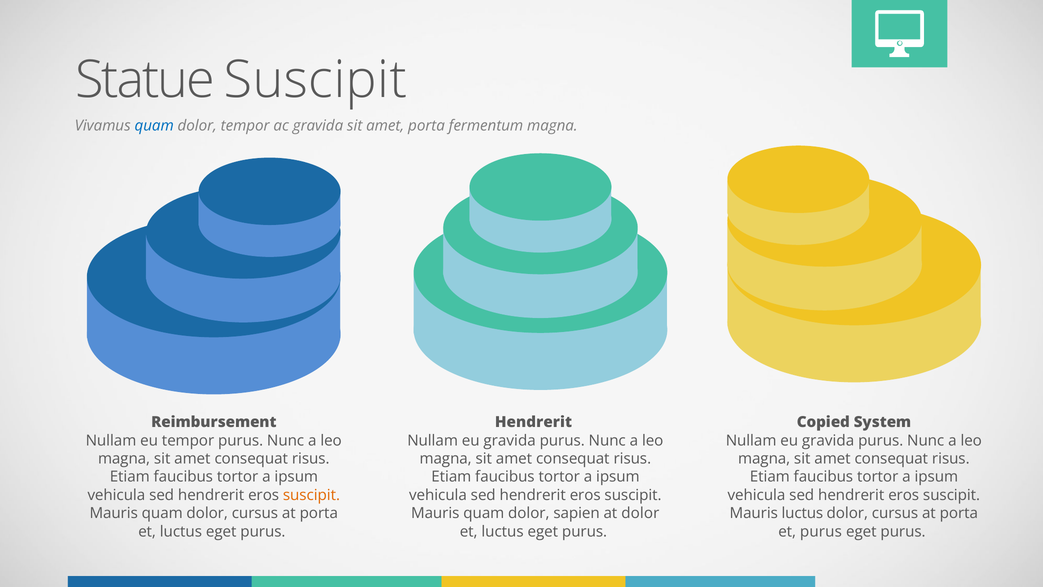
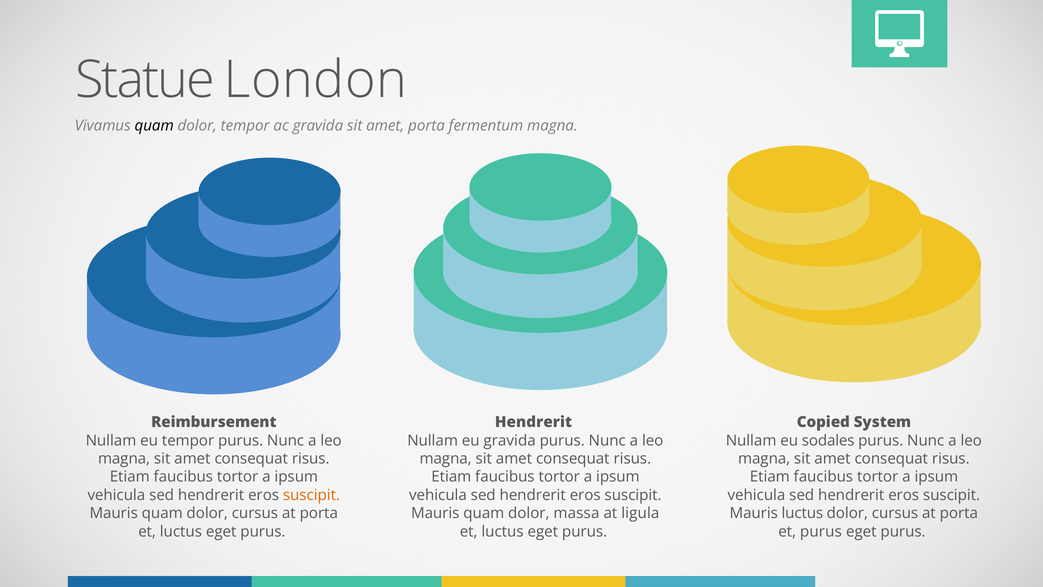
Statue Suscipit: Suscipit -> London (315, 80)
quam colour: blue -> black (154, 126)
gravida: gravida -> sodales (828, 440)
sapien: sapien -> massa (576, 513)
at dolor: dolor -> ligula (640, 513)
